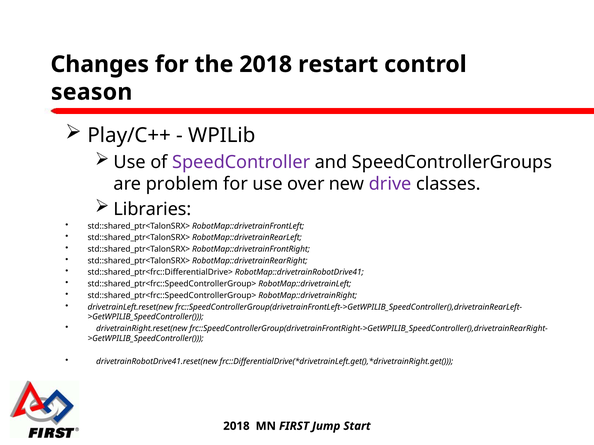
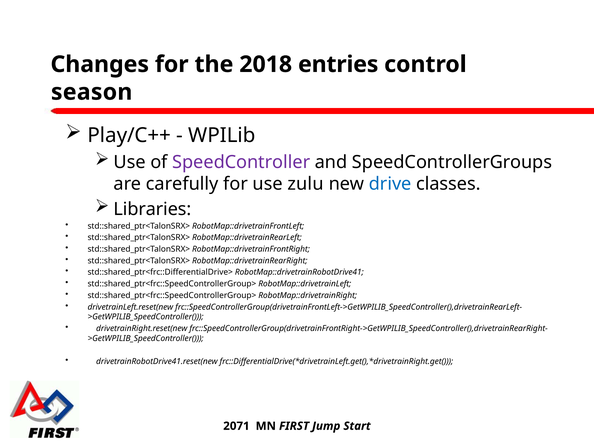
restart: restart -> entries (338, 64)
problem: problem -> carefully (182, 184)
over: over -> zulu (306, 184)
drive colour: purple -> blue (390, 184)
2018: 2018 -> 2071 (236, 427)
